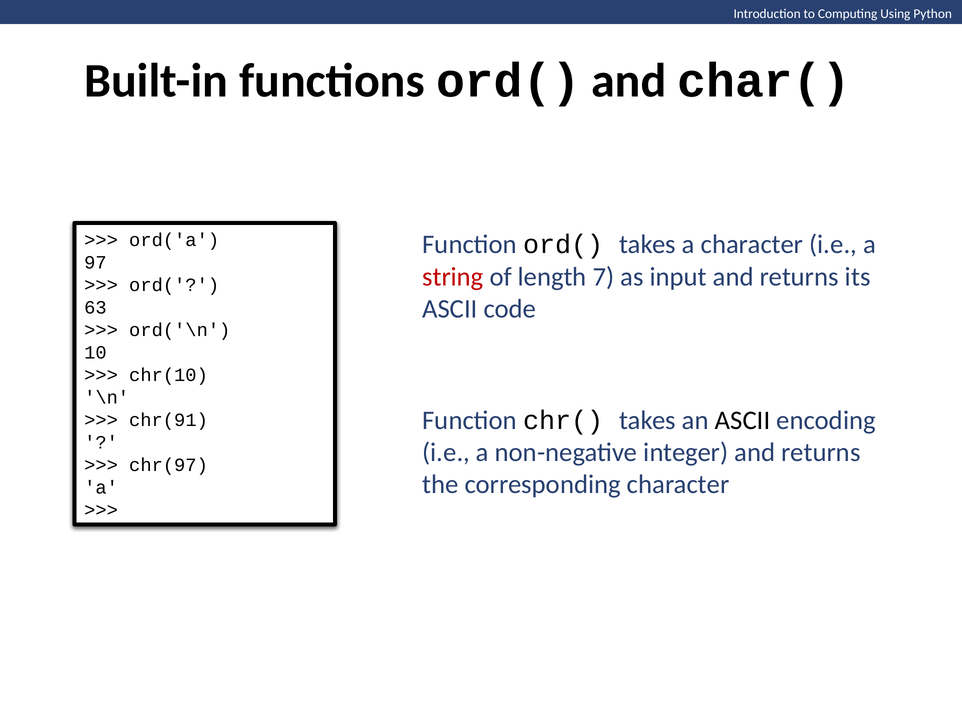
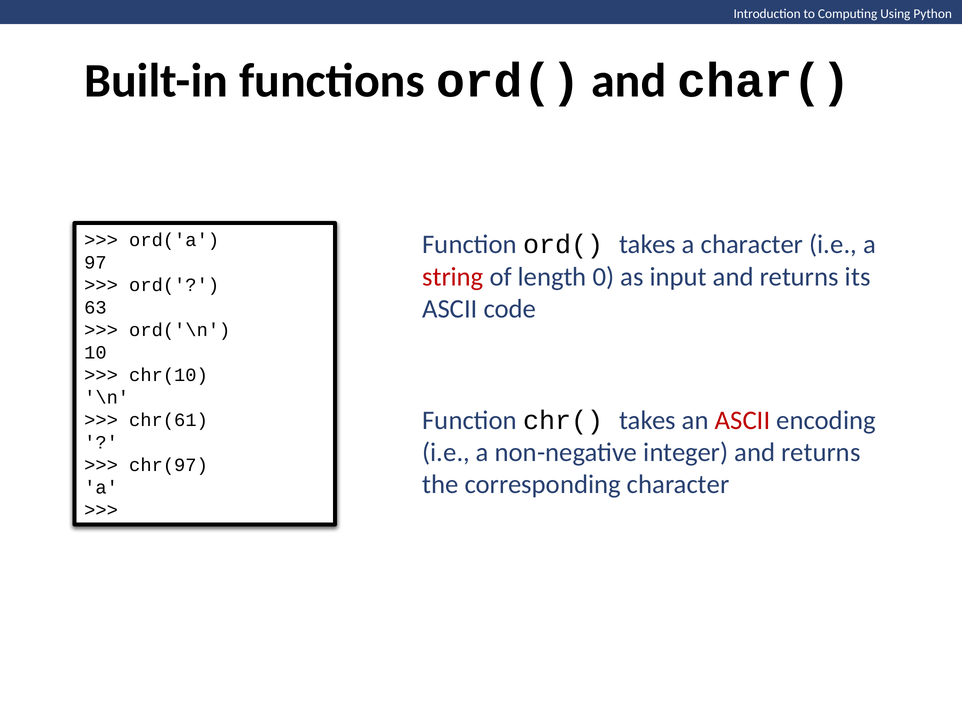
7: 7 -> 0 (603, 277)
ASCII colour: black -> red (743, 420)
chr(91: chr(91 -> chr(61 (168, 420)
